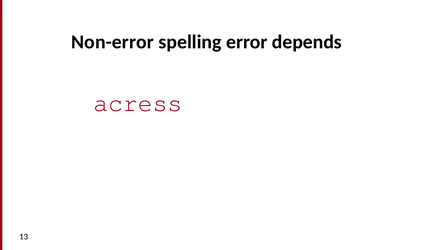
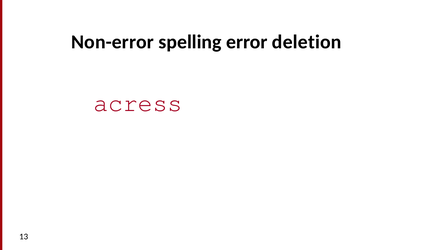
depends: depends -> deletion (307, 42)
